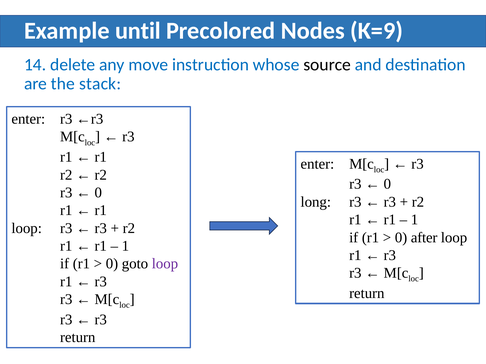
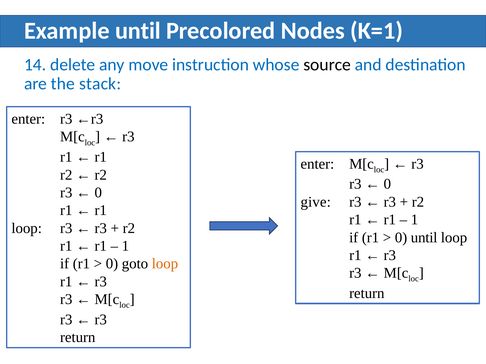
K=9: K=9 -> K=1 (377, 31)
long: long -> give (316, 202)
0 after: after -> until (424, 238)
loop colour: purple -> orange (165, 264)
